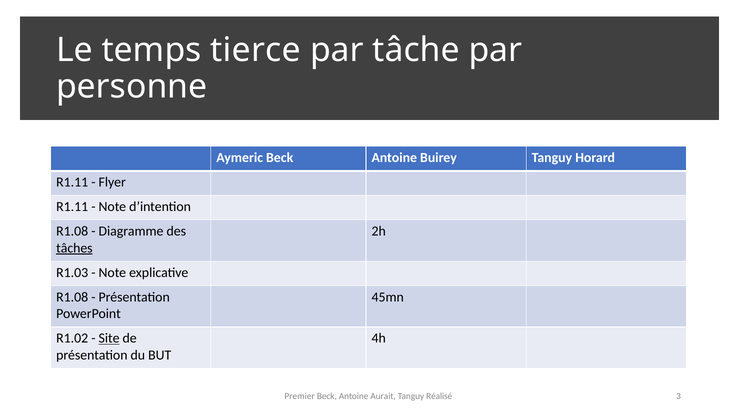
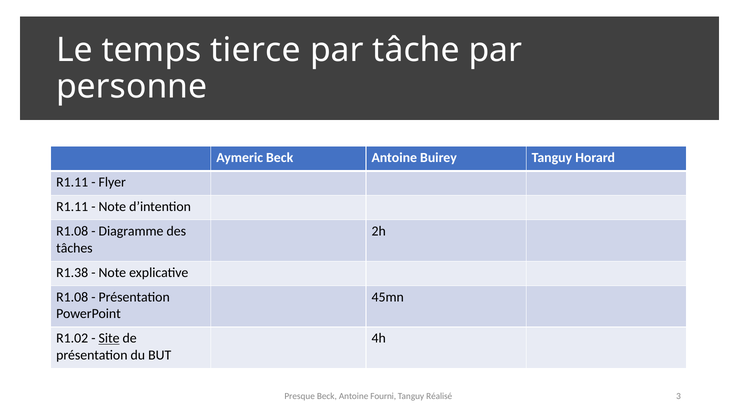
tâches underline: present -> none (74, 248)
R1.03: R1.03 -> R1.38 (72, 272)
Premier: Premier -> Presque (300, 396)
Aurait: Aurait -> Fourni (383, 396)
